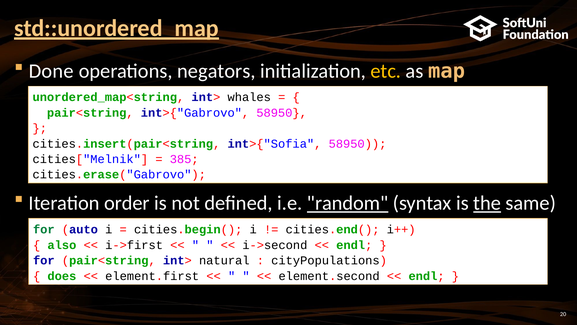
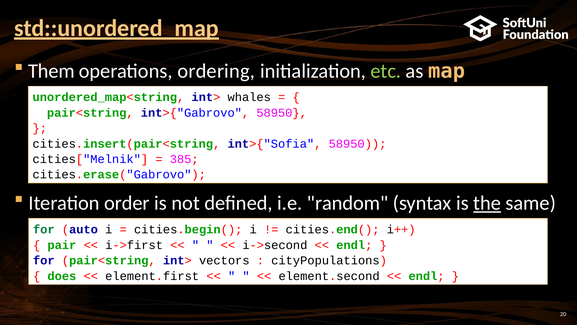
Done: Done -> Them (51, 71)
negators: negators -> ordering (216, 71)
etc colour: yellow -> light green (386, 71)
random underline: present -> none (348, 203)
also: also -> pair (62, 245)
natural: natural -> vectors (224, 260)
